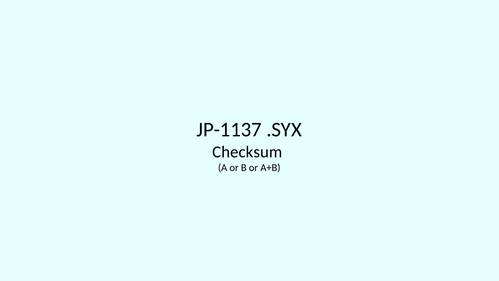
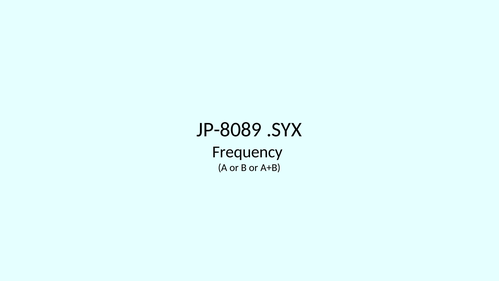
JP-1137: JP-1137 -> JP-8089 (229, 130)
Checksum: Checksum -> Frequency (247, 152)
